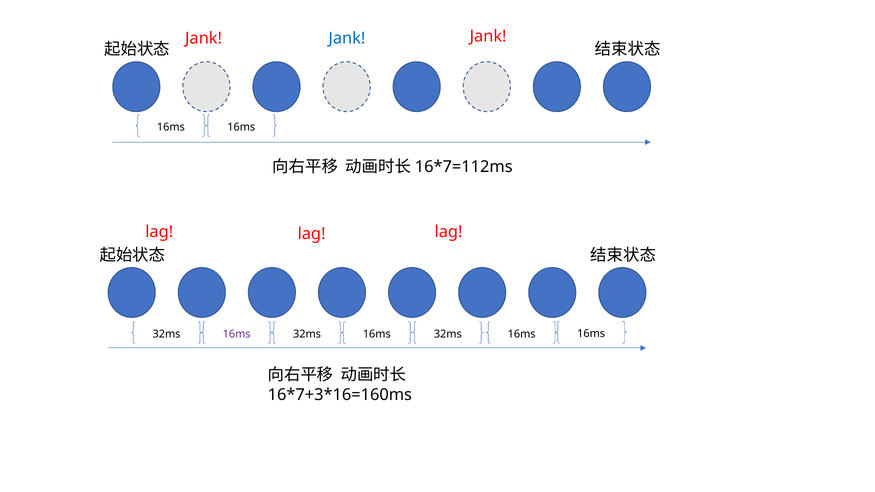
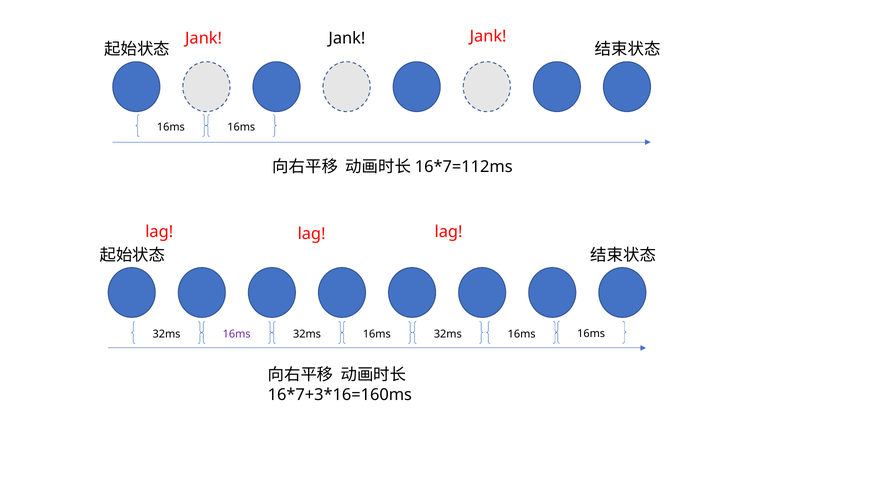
Jank colour: blue -> black (347, 38)
